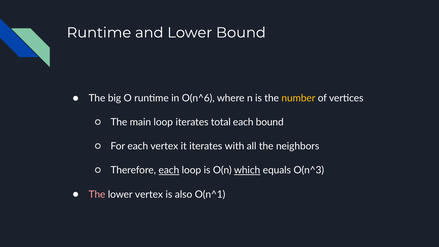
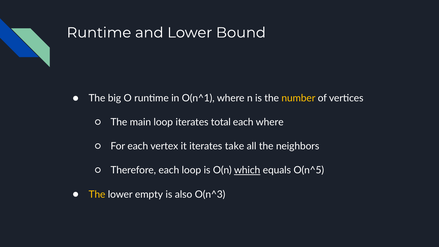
O(n^6: O(n^6 -> O(n^1 (198, 98)
each bound: bound -> where (270, 122)
with: with -> take (235, 146)
each underline: present -> none (169, 170)
O(n^3: O(n^3 -> O(n^5 (309, 170)
The colour: pink -> yellow (97, 194)
lower vertex: vertex -> empty (149, 194)
O(n^1: O(n^1 -> O(n^3 (210, 194)
